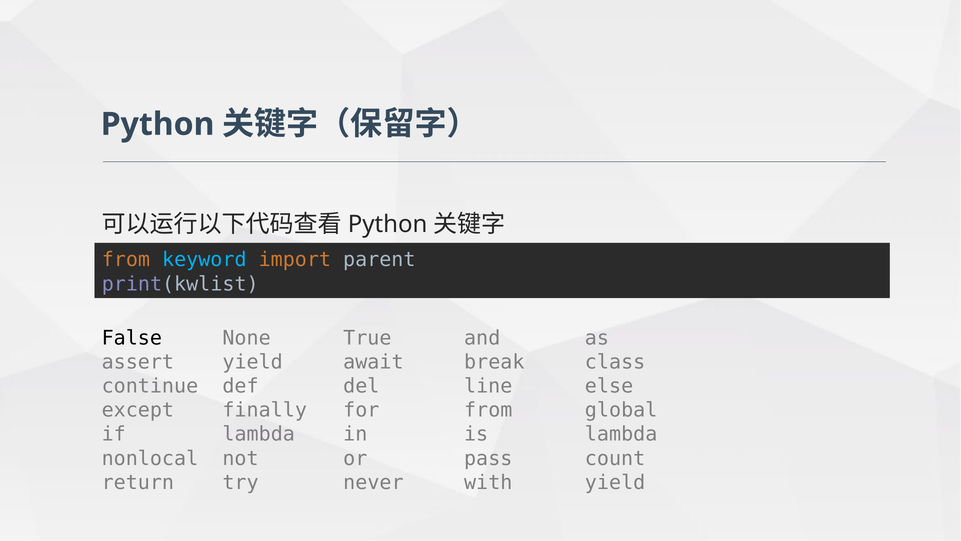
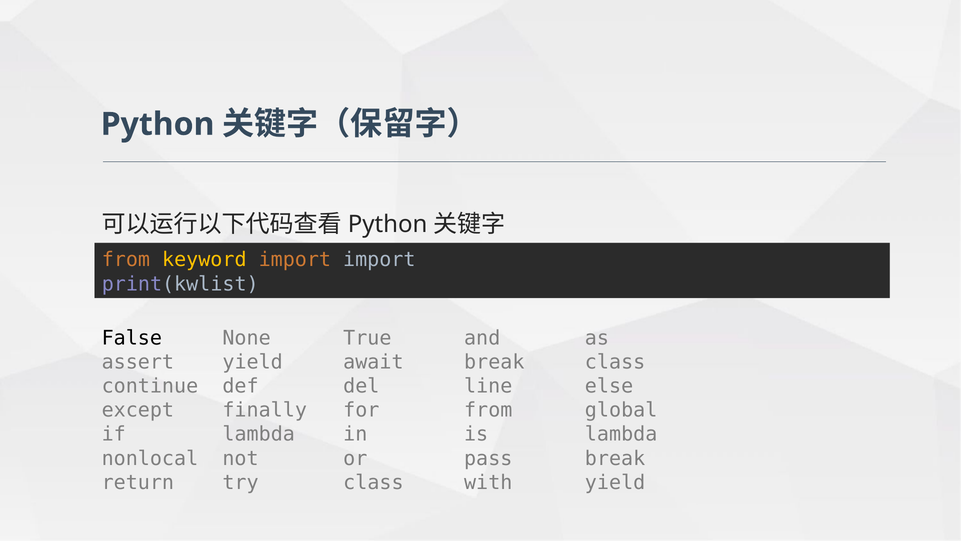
keyword colour: light blue -> yellow (204, 260)
import parent: parent -> import (379, 260)
pass count: count -> break (615, 458)
try never: never -> class (373, 482)
